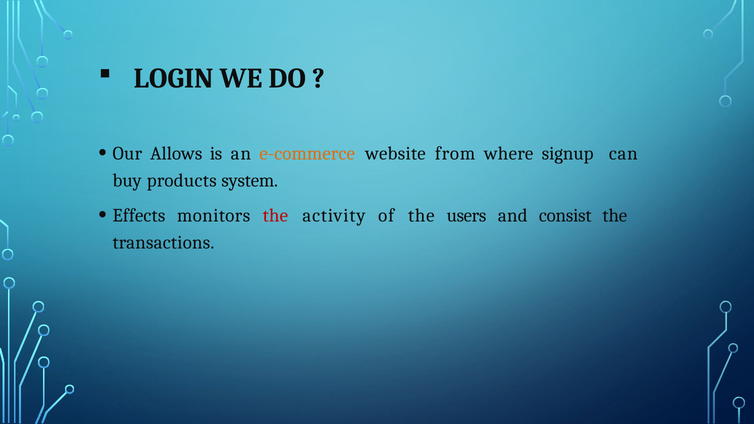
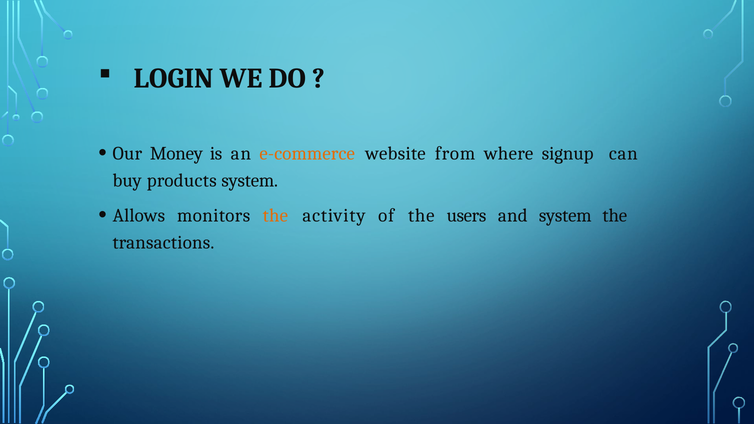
Allows: Allows -> Money (176, 153)
Effects: Effects -> Allows (139, 216)
the colour: red -> orange (275, 216)
and consist: consist -> system (565, 216)
